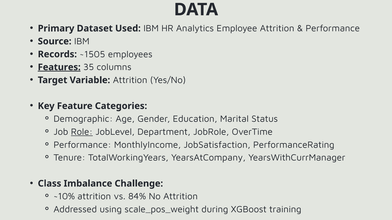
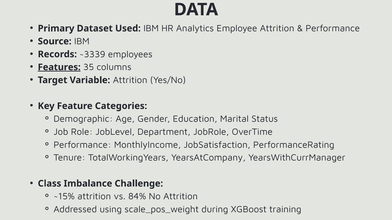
~1505: ~1505 -> ~3339 (92, 54)
Role underline: present -> none (82, 132)
~10%: ~10% -> ~15% (64, 197)
